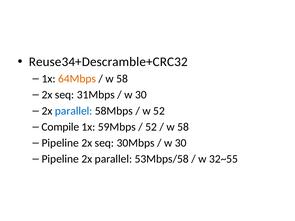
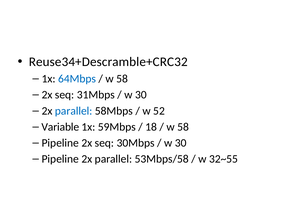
64Mbps colour: orange -> blue (77, 79)
Compile: Compile -> Variable (60, 127)
52: 52 -> 18 (151, 127)
